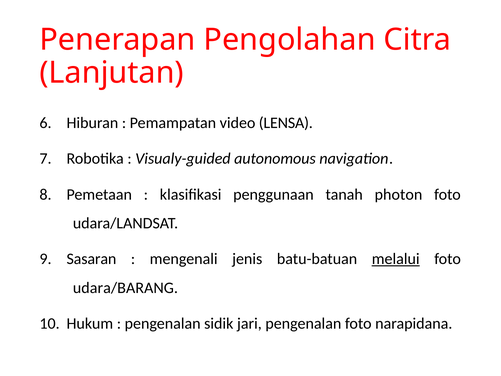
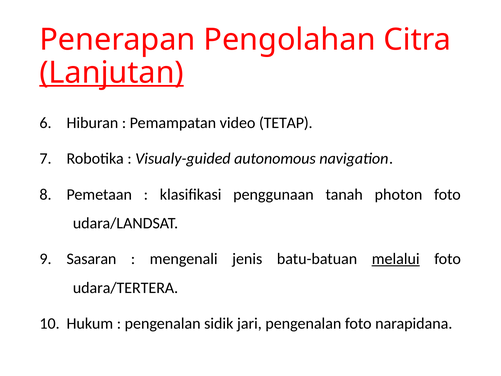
Lanjutan underline: none -> present (112, 73)
LENSA: LENSA -> TETAP (286, 123)
udara/BARANG: udara/BARANG -> udara/TERTERA (125, 288)
